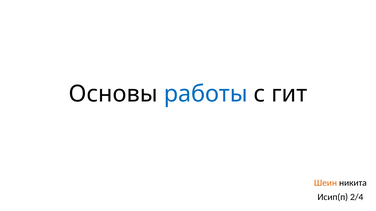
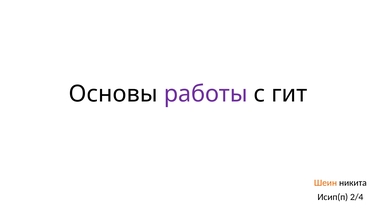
работы colour: blue -> purple (206, 94)
